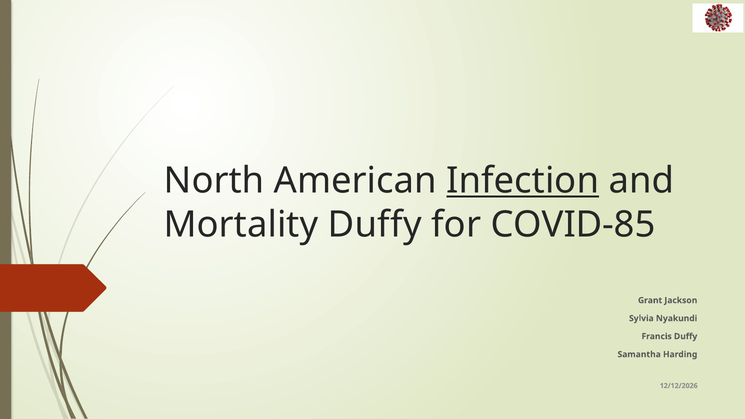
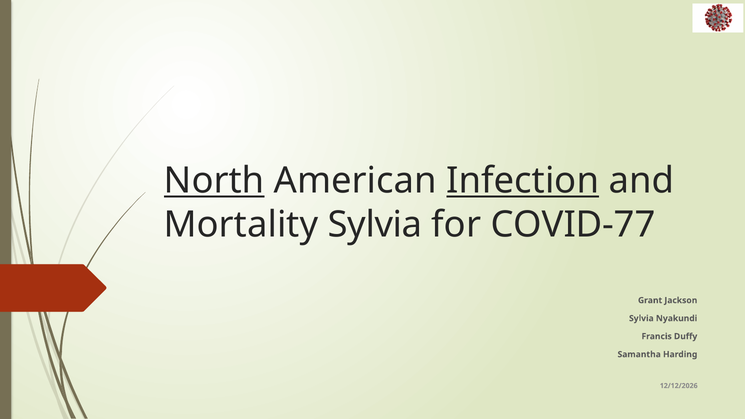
North underline: none -> present (214, 181)
Mortality Duffy: Duffy -> Sylvia (375, 225)
COVID-85: COVID-85 -> COVID-77 (573, 225)
